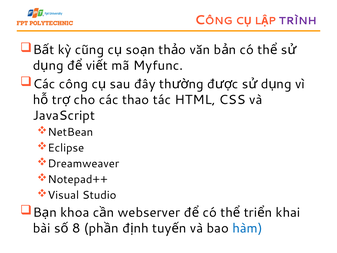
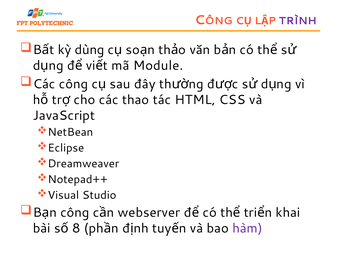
cũng: cũng -> dùng (90, 50)
Myfunc: Myfunc -> Module (158, 66)
khoa: khoa -> công (75, 212)
hàm colour: blue -> purple (247, 228)
